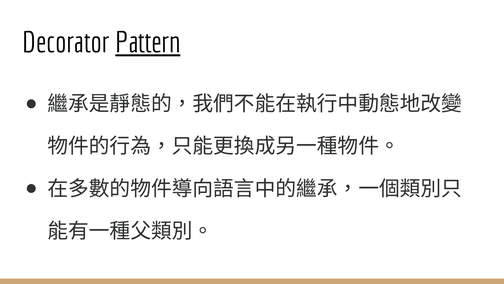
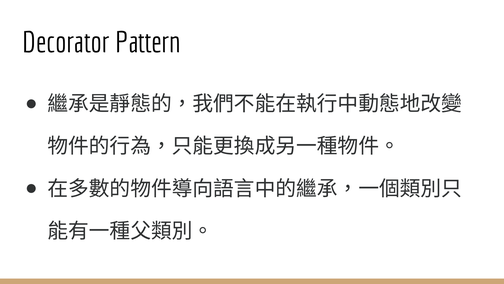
Pattern underline: present -> none (148, 43)
